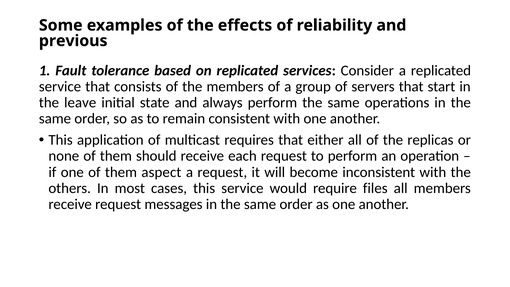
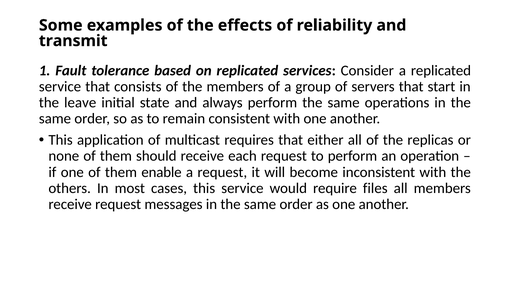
previous: previous -> transmit (73, 41)
aspect: aspect -> enable (162, 172)
